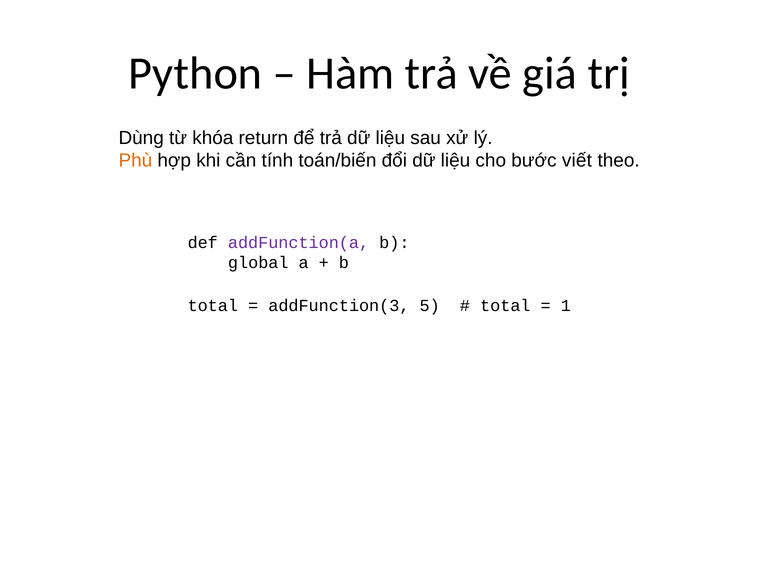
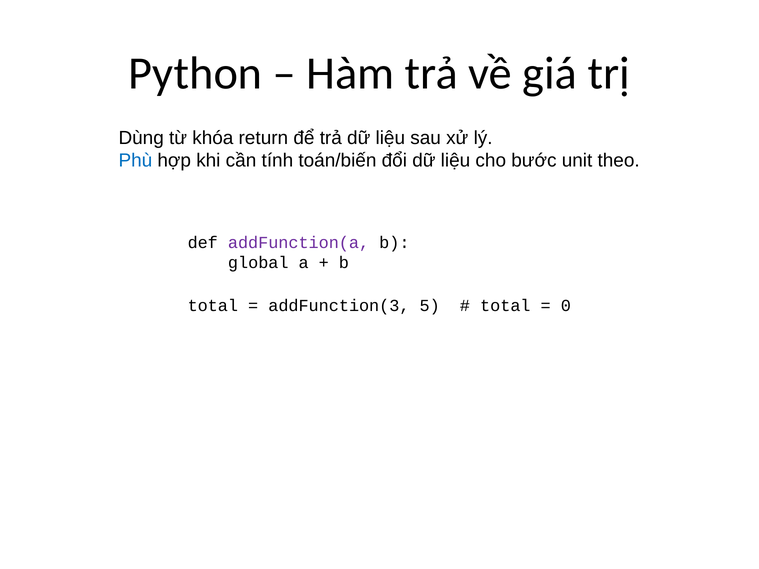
Phù colour: orange -> blue (135, 161)
viết: viết -> unit (577, 161)
1: 1 -> 0 (566, 306)
